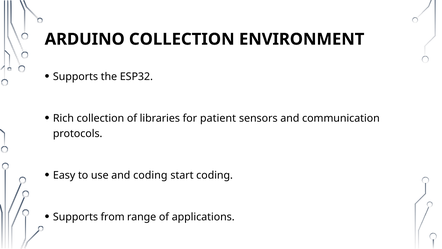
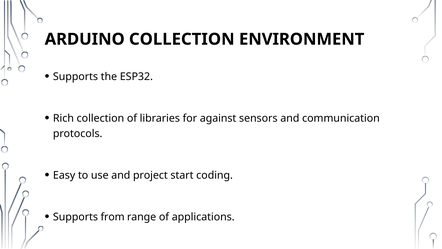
patient: patient -> against (218, 118)
and coding: coding -> project (150, 175)
